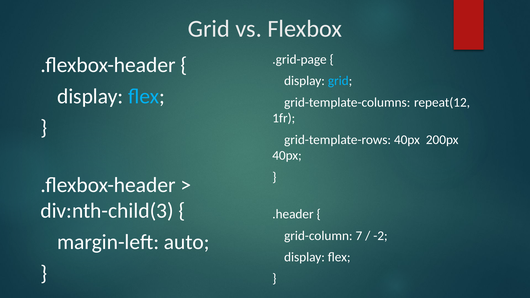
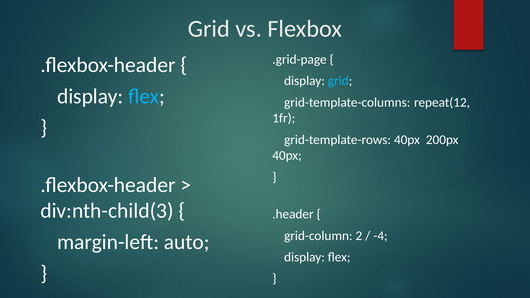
7: 7 -> 2 (359, 236)
-2: -2 -> -4 (380, 236)
